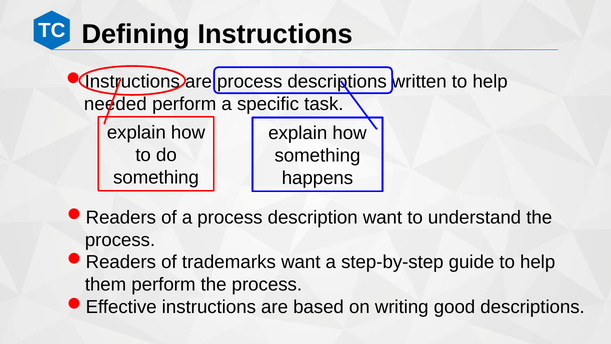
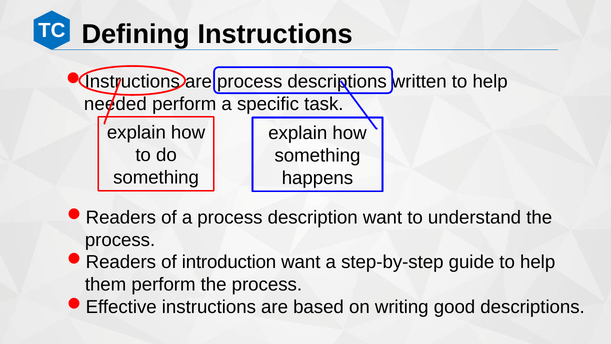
trademarks: trademarks -> introduction (229, 262)
